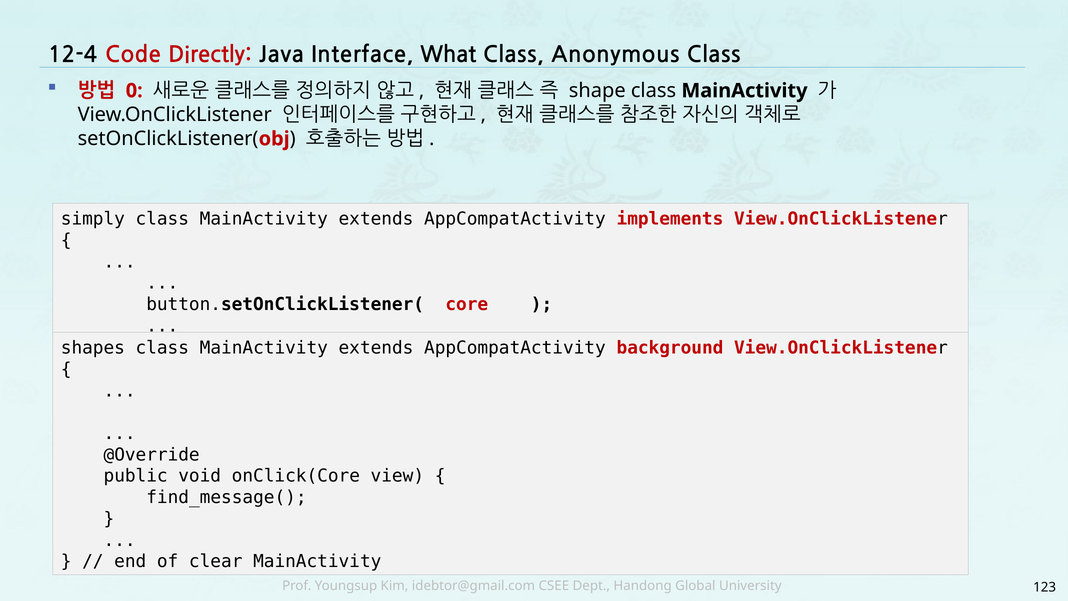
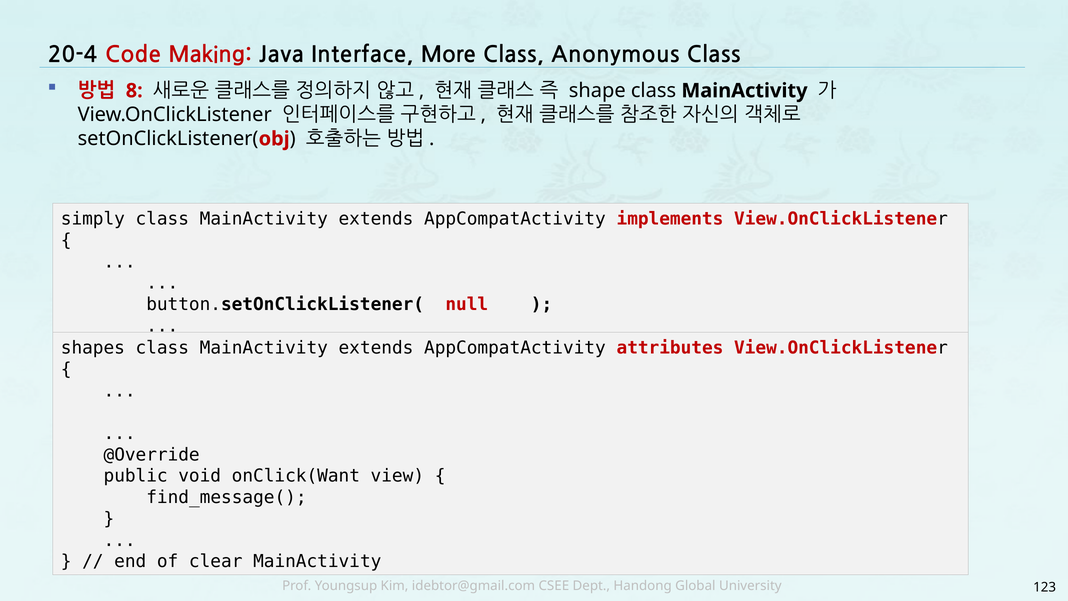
12-4: 12-4 -> 20-4 (73, 55)
Directly: Directly -> Making (210, 55)
What: What -> More (448, 55)
0: 0 -> 8 (134, 91)
core: core -> null (467, 304)
background: background -> attributes (670, 348)
onClick(Core: onClick(Core -> onClick(Want (296, 476)
